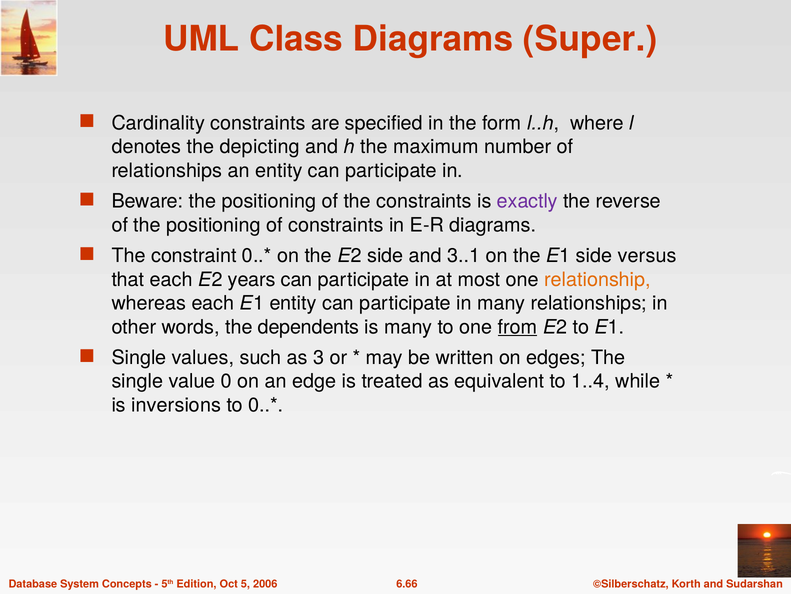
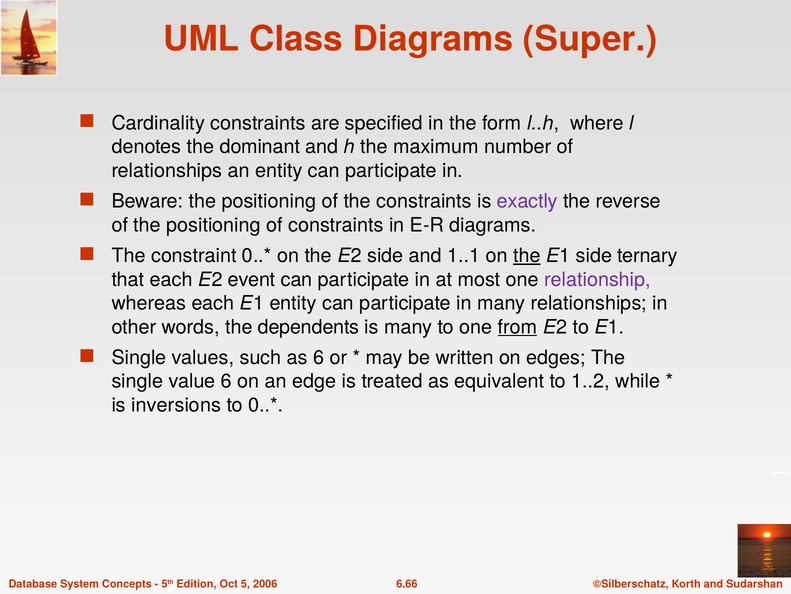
depicting: depicting -> dominant (260, 147)
3..1: 3..1 -> 1..1 (464, 255)
the underline: none -> present (527, 255)
versus: versus -> ternary (647, 255)
years: years -> event (252, 279)
relationship colour: orange -> purple (598, 279)
as 3: 3 -> 6 (319, 357)
value 0: 0 -> 6 (226, 381)
1..4: 1..4 -> 1..2 (591, 381)
